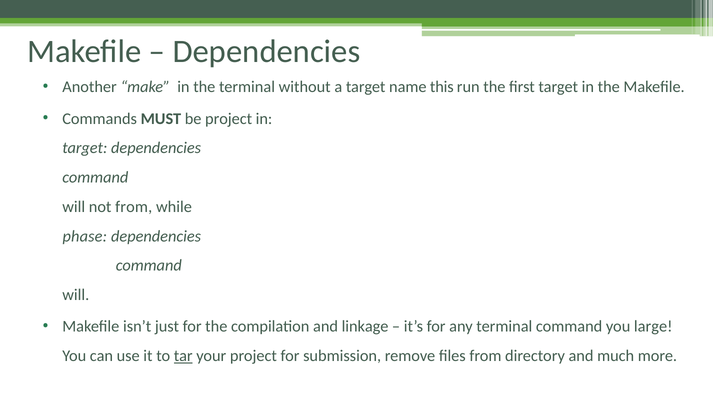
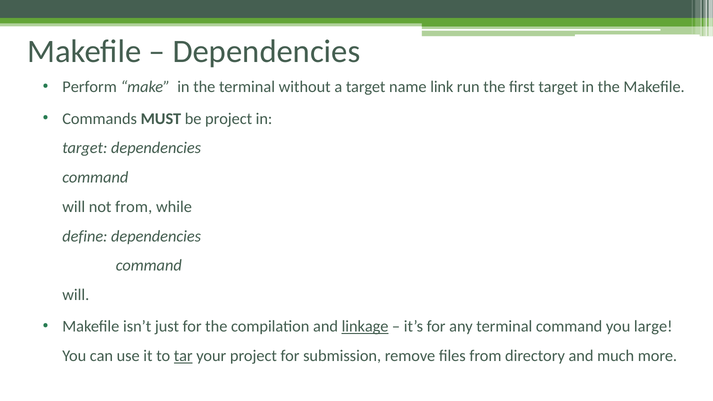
Another: Another -> Perform (90, 87)
this: this -> link (442, 87)
phase: phase -> define (85, 236)
linkage underline: none -> present (365, 327)
